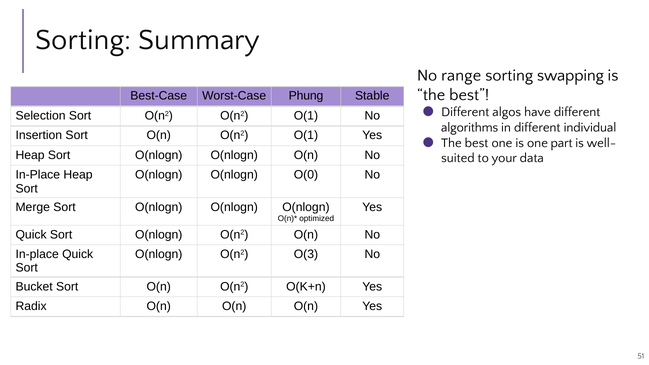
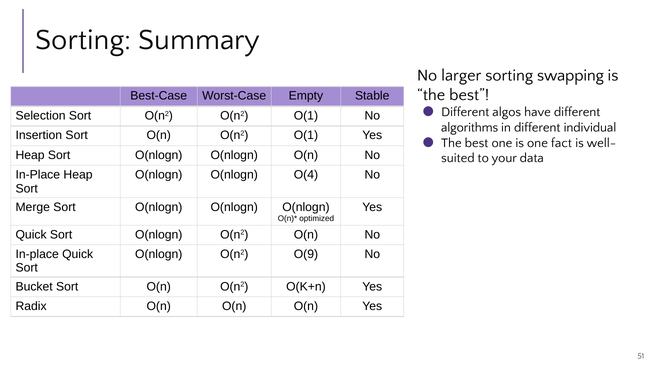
range: range -> larger (461, 75)
Phung: Phung -> Empty (306, 96)
part: part -> fact (561, 143)
O(0: O(0 -> O(4 (306, 175)
O(3: O(3 -> O(9 (306, 254)
